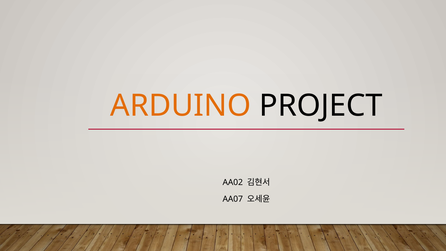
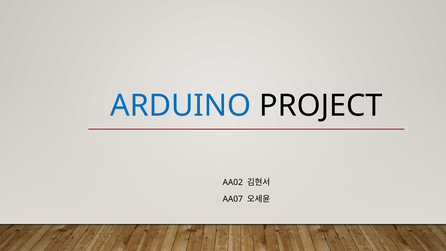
ARDUINO colour: orange -> blue (181, 106)
